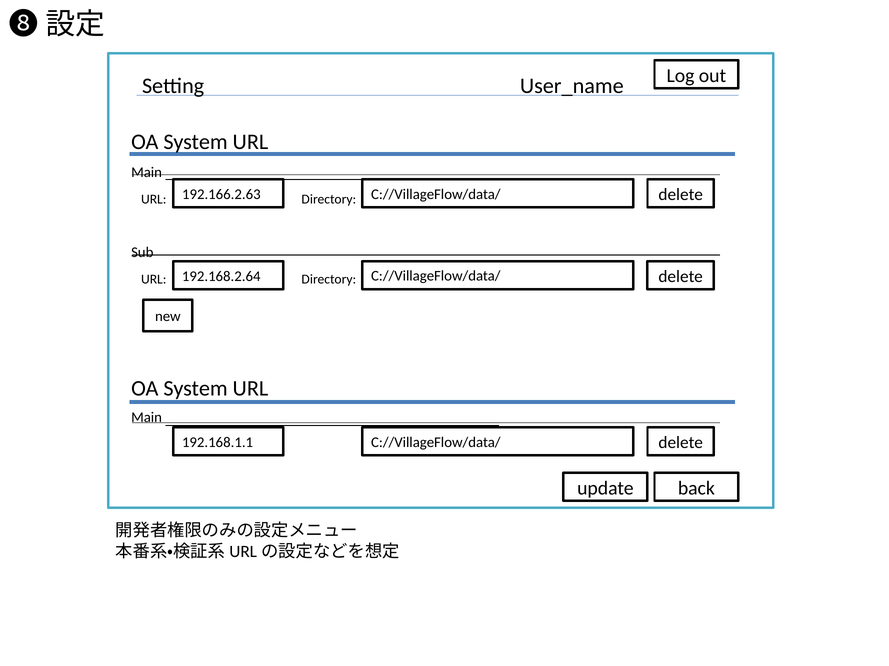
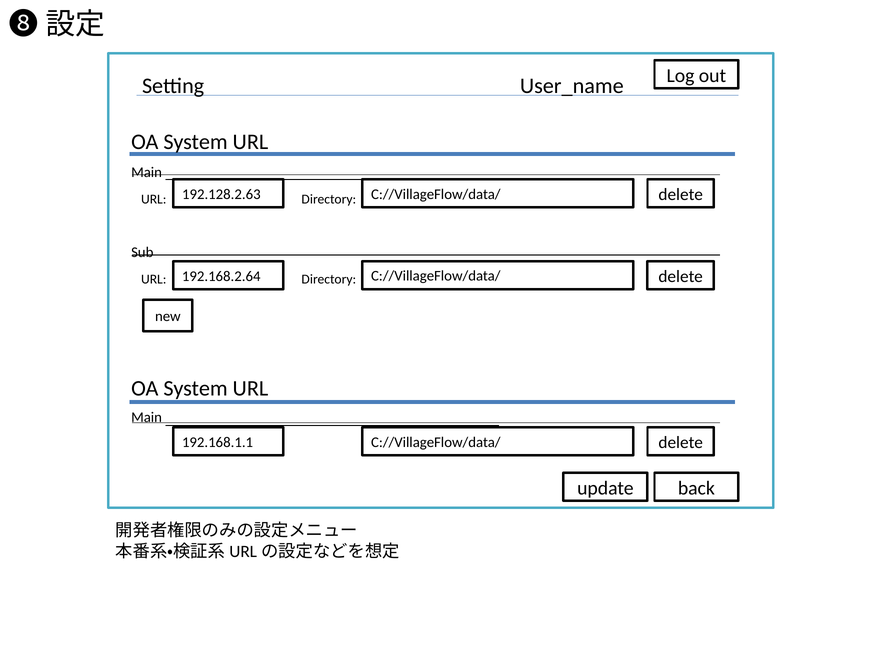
192.166.2.63: 192.166.2.63 -> 192.128.2.63 (221, 195)
